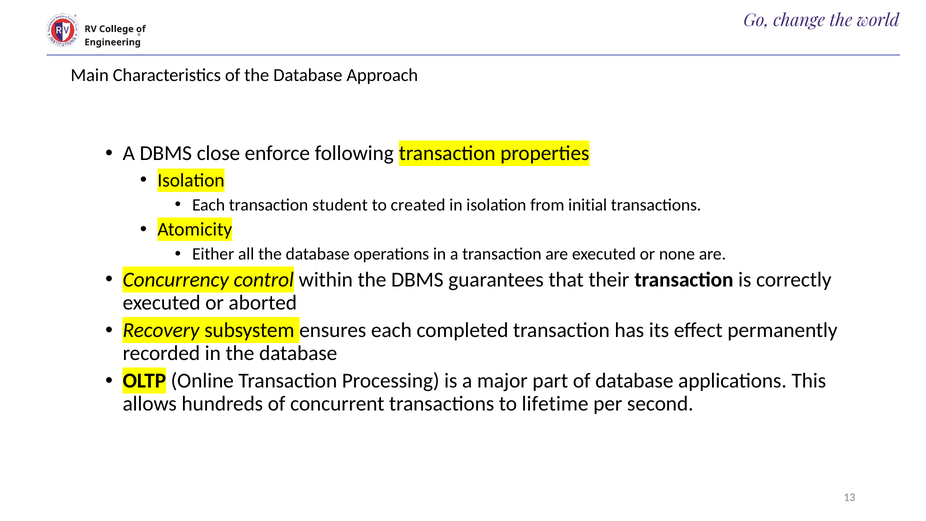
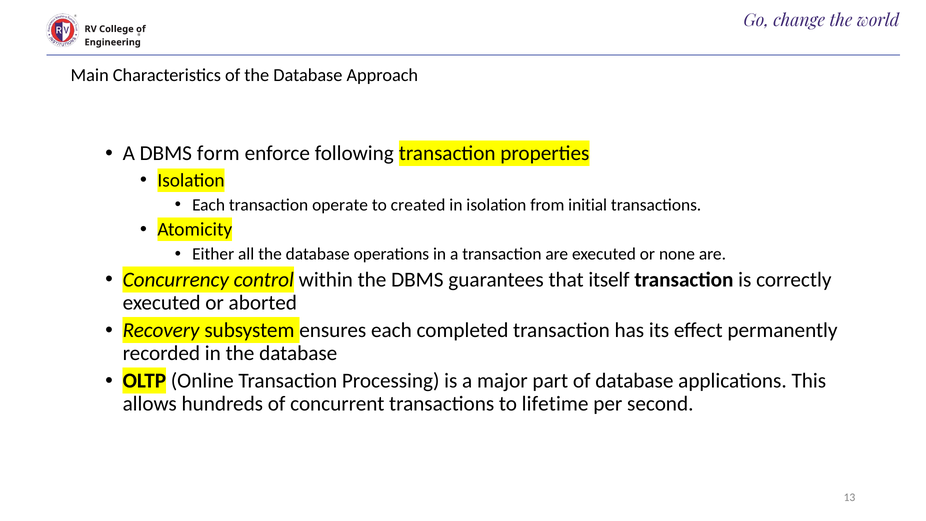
close: close -> form (218, 153)
student: student -> operate (340, 205)
their: their -> itself (609, 280)
